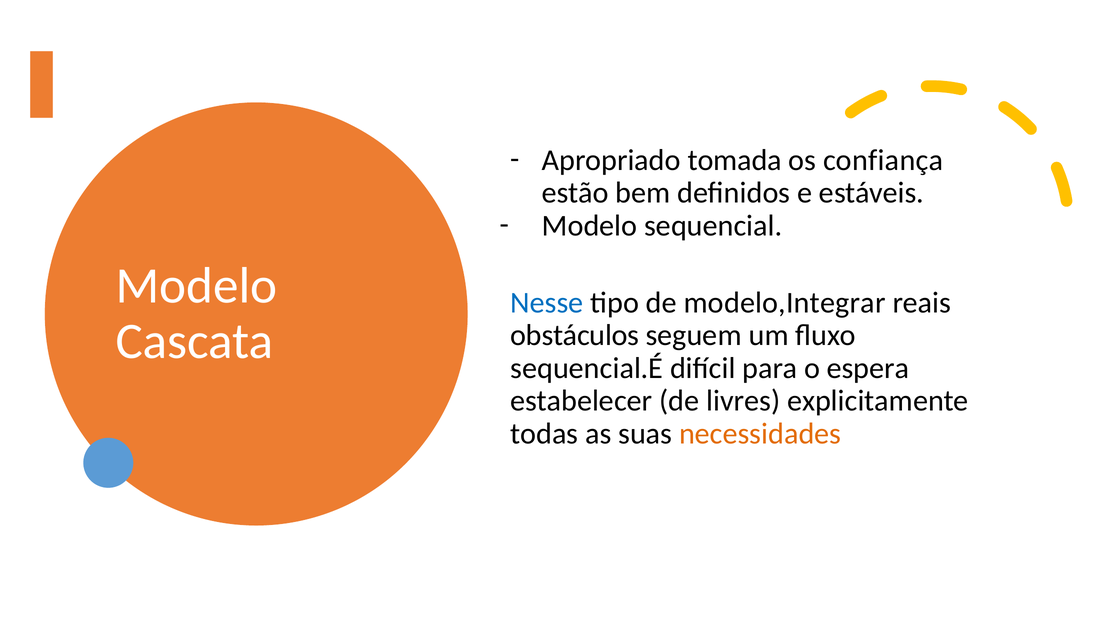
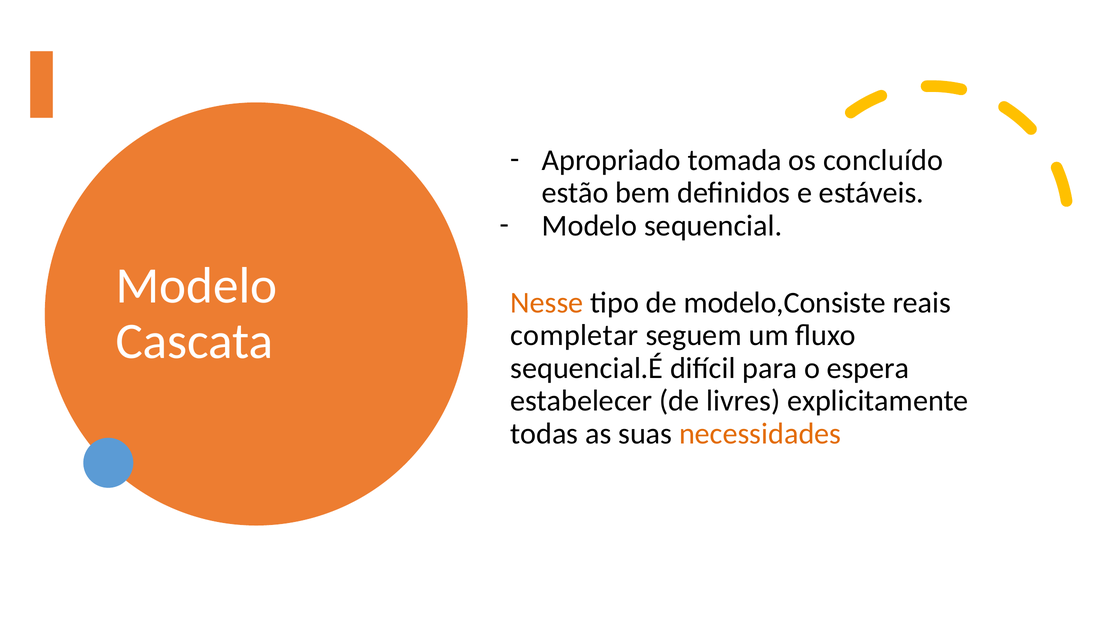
confiança: confiança -> concluído (883, 160)
Nesse colour: blue -> orange (547, 303)
modelo,Integrar: modelo,Integrar -> modelo,Consiste (785, 303)
obstáculos: obstáculos -> completar (574, 335)
